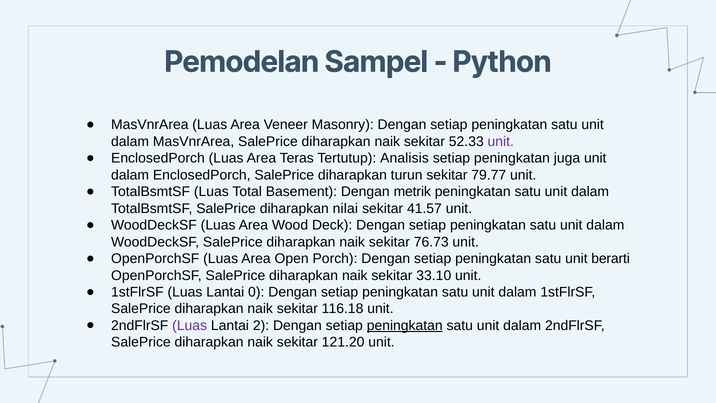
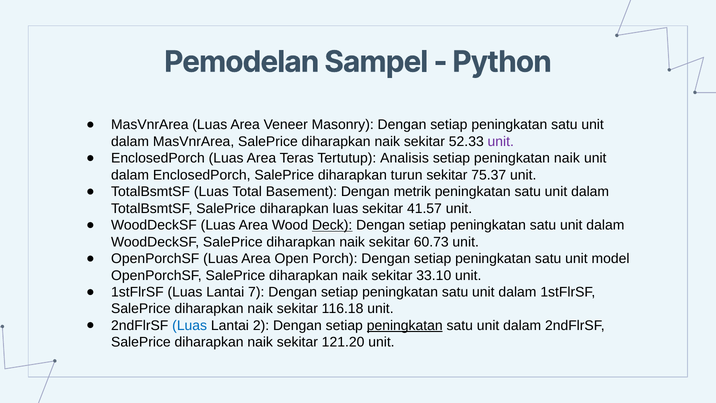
peningkatan juga: juga -> naik (567, 158)
79.77: 79.77 -> 75.37 (489, 175)
diharapkan nilai: nilai -> luas (345, 208)
Deck underline: none -> present (332, 225)
76.73: 76.73 -> 60.73 (431, 242)
berarti: berarti -> model (611, 259)
0: 0 -> 7 (256, 292)
Luas colour: purple -> blue (190, 325)
